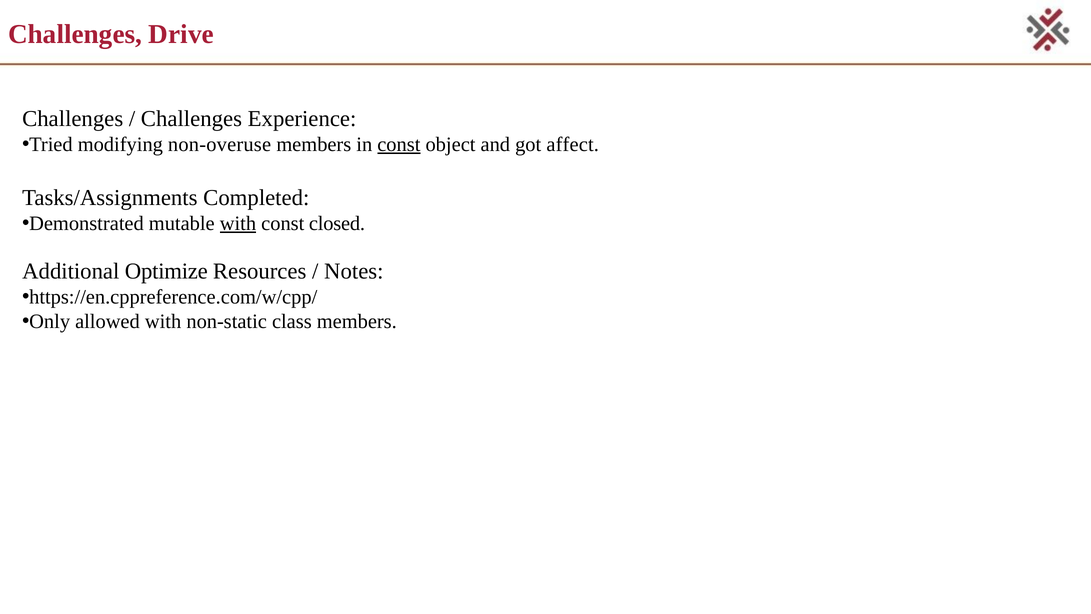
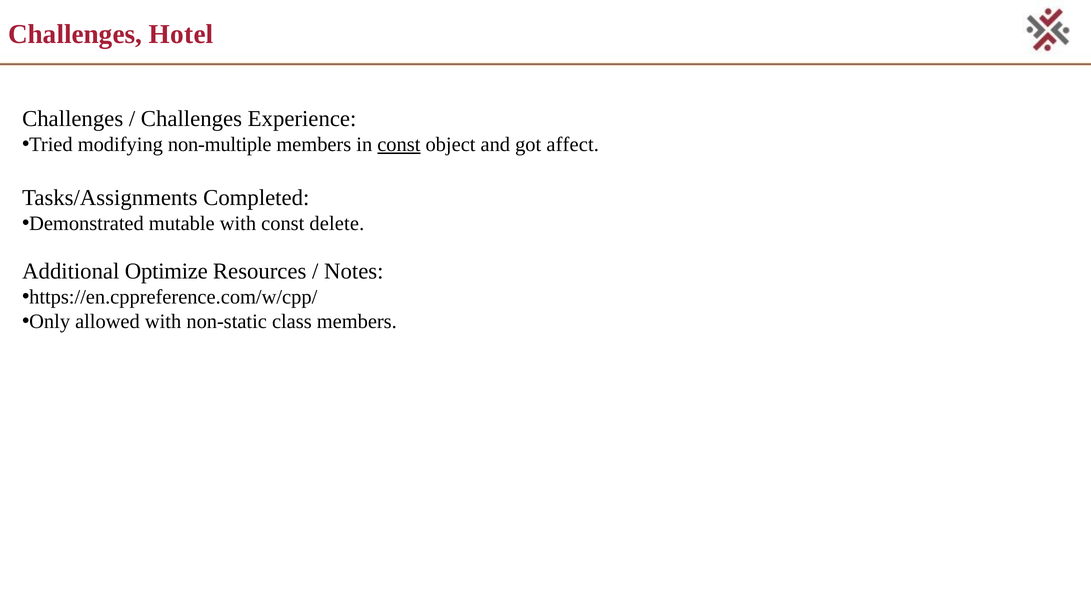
Drive: Drive -> Hotel (181, 34)
non-overuse: non-overuse -> non-multiple (220, 144)
with underline: present -> none (238, 223)
closed: closed -> delete (337, 223)
